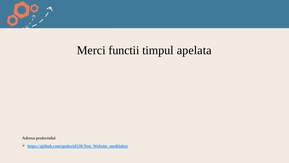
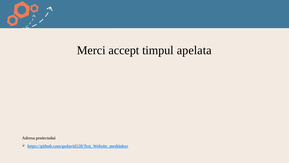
functii: functii -> accept (124, 50)
